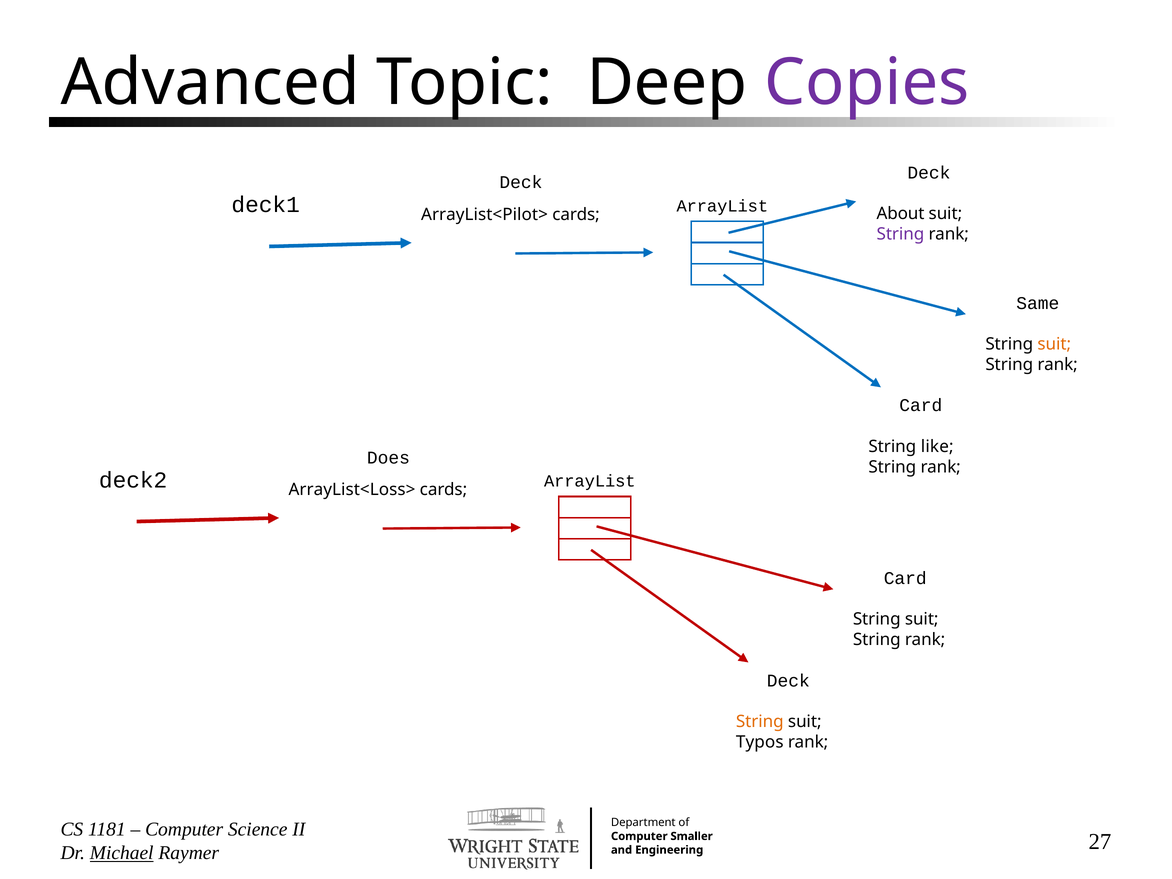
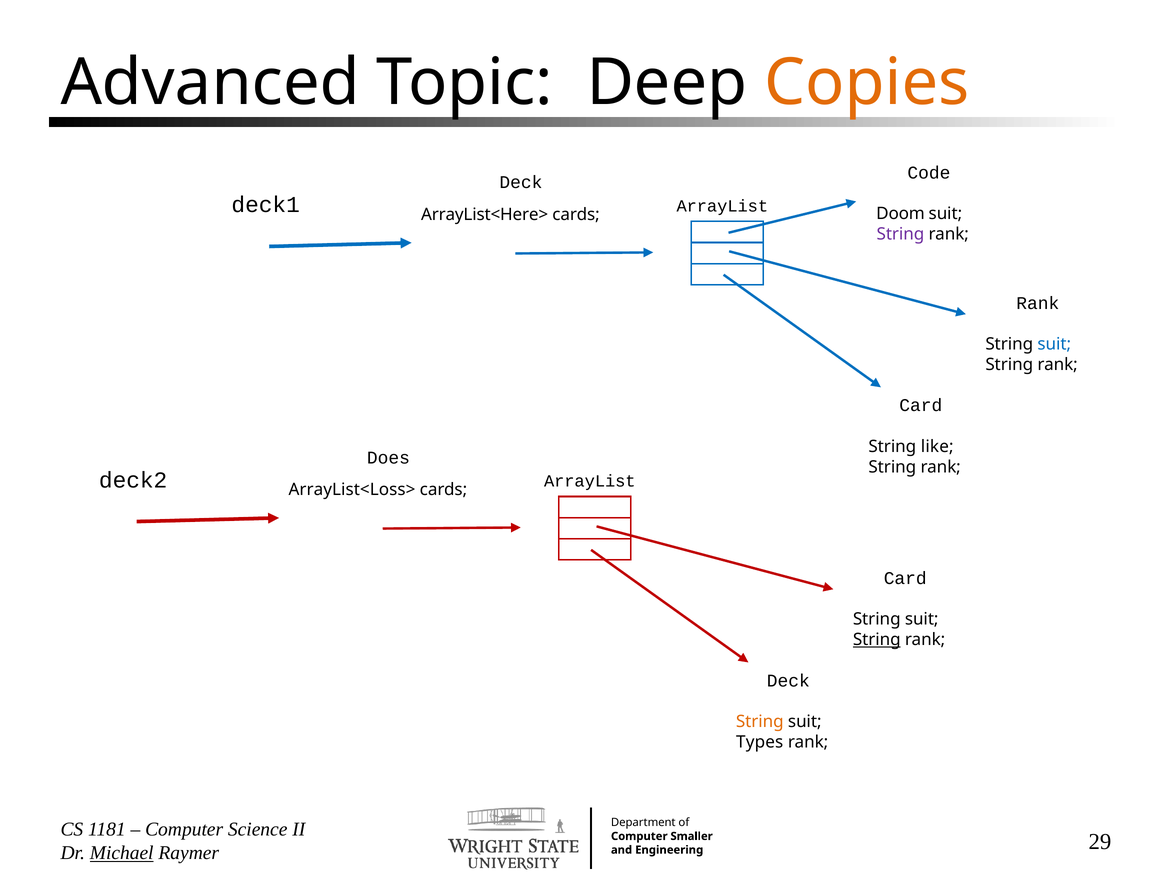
Copies colour: purple -> orange (867, 83)
Deck: Deck -> Code (929, 173)
ArrayList<Pilot>: ArrayList<Pilot> -> ArrayList<Here> (485, 215)
About: About -> Doom (901, 213)
Same: Same -> Rank (1038, 303)
suit colour: orange -> blue (1054, 344)
String underline: none -> present (877, 640)
Typos: Typos -> Types (760, 742)
27: 27 -> 29 (1100, 841)
